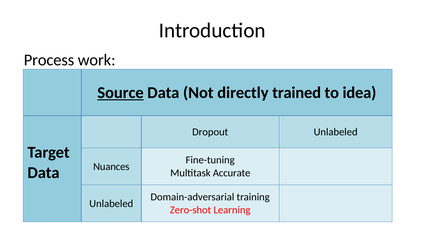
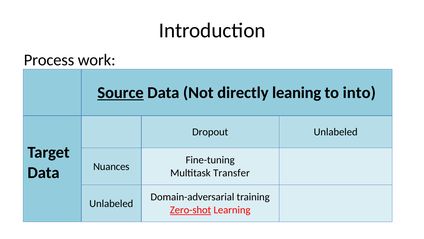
trained: trained -> leaning (297, 92)
idea: idea -> into (359, 92)
Accurate: Accurate -> Transfer (232, 173)
Zero-shot underline: none -> present (191, 210)
